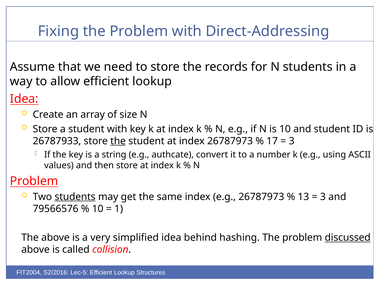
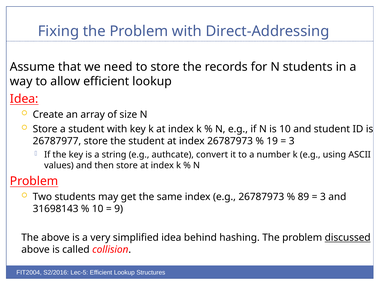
26787933: 26787933 -> 26787977 (57, 141)
the underline: present -> none (118, 141)
17: 17 -> 19 (272, 141)
students underline: present -> none (75, 197)
13: 13 -> 89 (303, 197)
79566576: 79566576 -> 31698143 (56, 209)
1: 1 -> 9 (119, 209)
